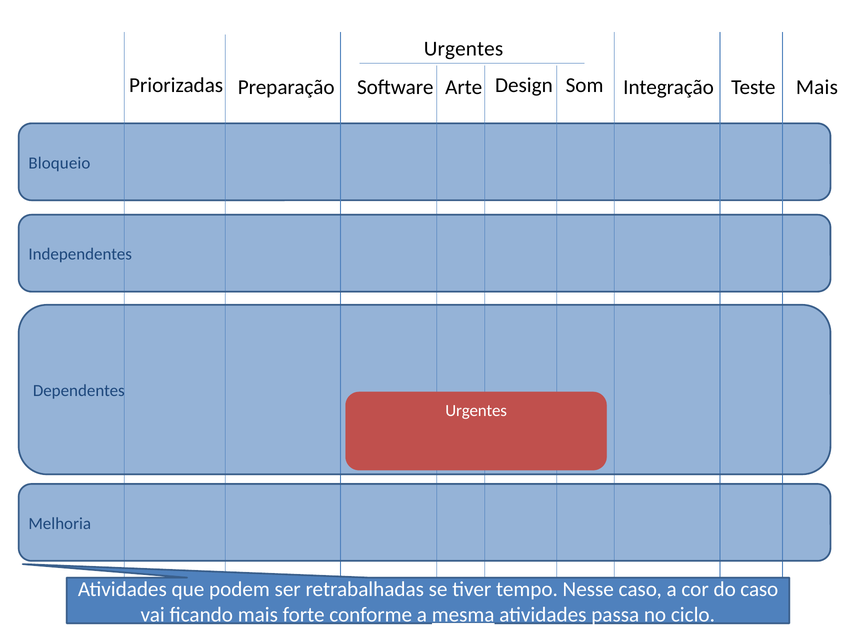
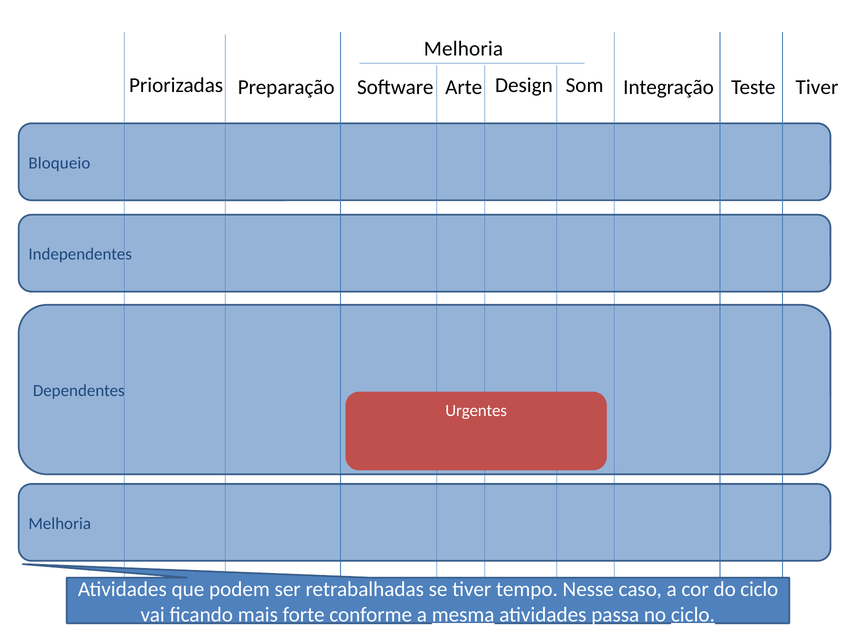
Urgentes: Urgentes -> Melhoria (463, 49)
Teste Mais: Mais -> Tiver (817, 87)
do caso: caso -> ciclo (759, 589)
ciclo underline: none -> present (693, 614)
